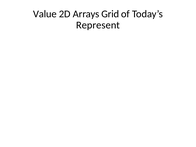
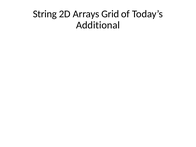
Value: Value -> String (45, 14)
Represent: Represent -> Additional (98, 25)
